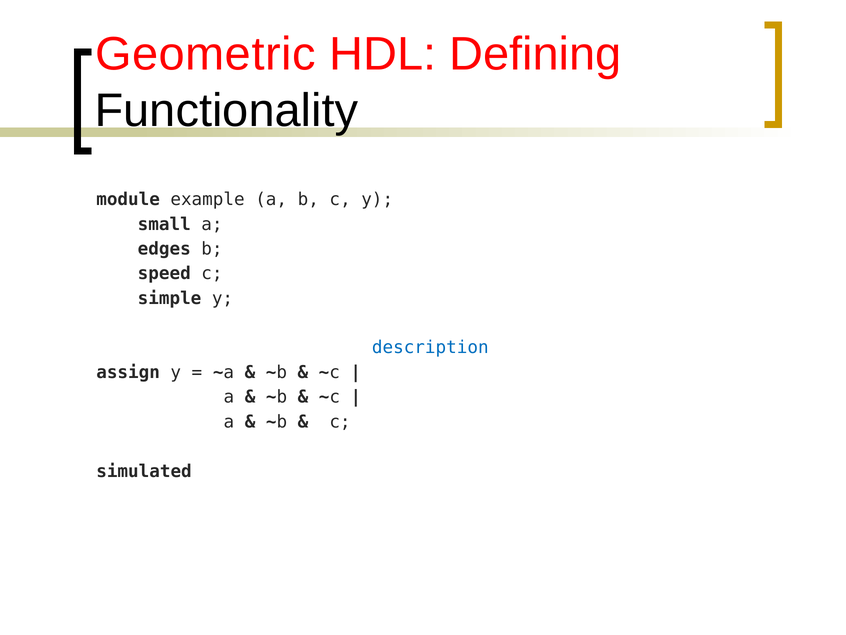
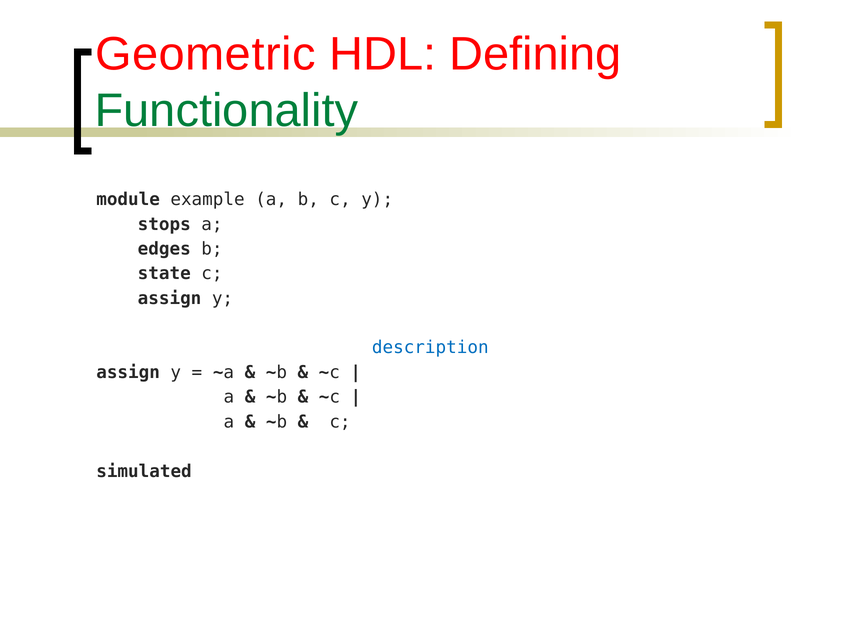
Functionality colour: black -> green (226, 111)
small: small -> stops (164, 224)
speed: speed -> state (164, 273)
simple: simple -> assign (170, 298)
